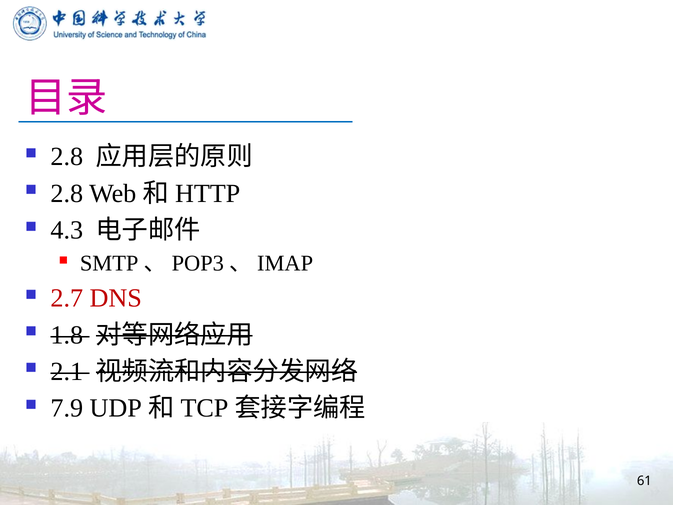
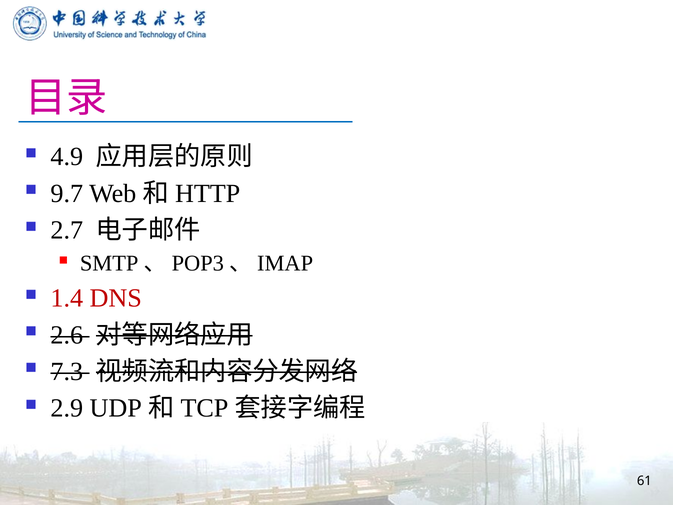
2.8: 2.8 -> 4.9 (67, 157)
2.8: 2.8 -> 9.7 (67, 193)
4.3: 4.3 -> 2.7 (67, 230)
2.7: 2.7 -> 1.4 (67, 298)
1.8: 1.8 -> 2.6 (67, 335)
2.1: 2.1 -> 7.3 (67, 371)
7.9: 7.9 -> 2.9 (67, 408)
